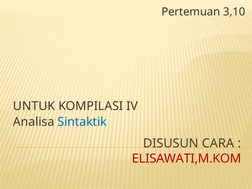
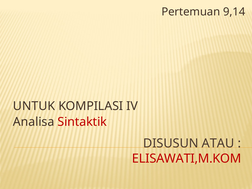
3,10: 3,10 -> 9,14 (234, 12)
Sintaktik colour: blue -> red (82, 122)
CARA: CARA -> ATAU (218, 143)
